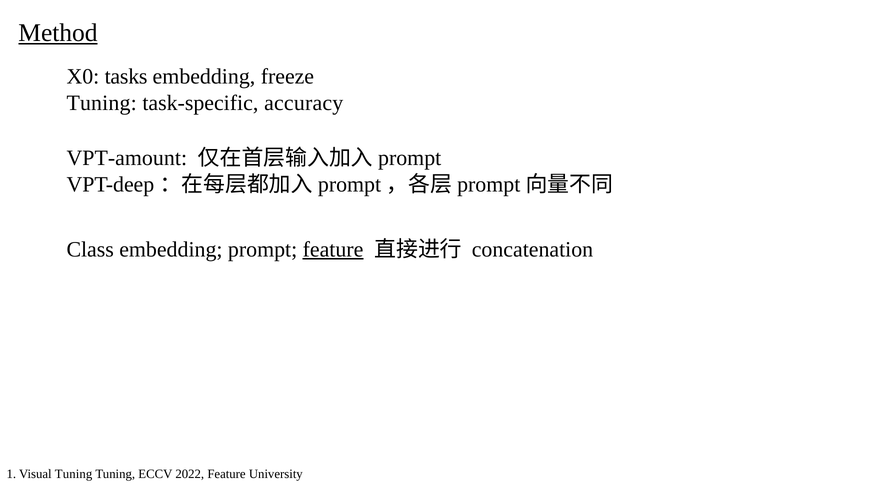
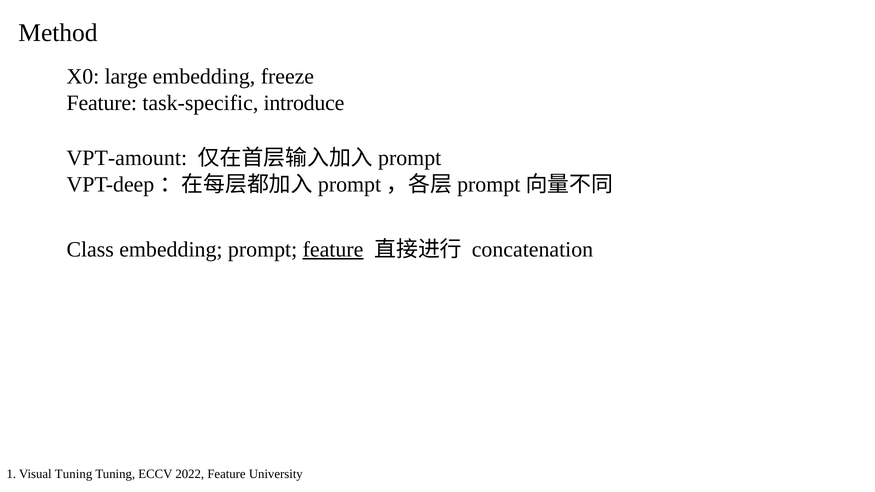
Method underline: present -> none (58, 33)
tasks: tasks -> large (126, 77)
Tuning: Tuning -> Feature (102, 103)
accuracy: accuracy -> introduce (304, 103)
